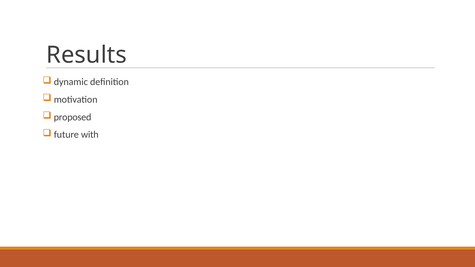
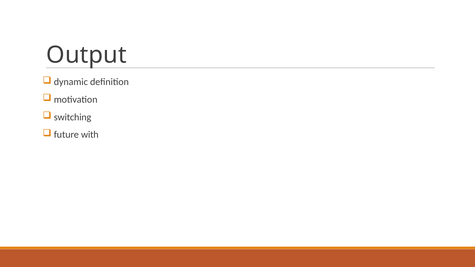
Results: Results -> Output (87, 55)
proposed: proposed -> switching (73, 117)
